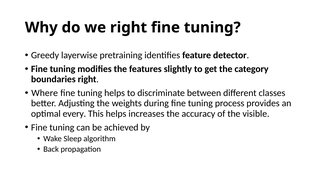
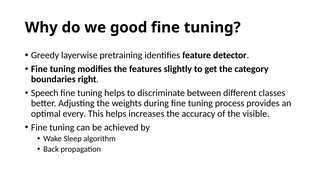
we right: right -> good (129, 27)
Where: Where -> Speech (45, 93)
